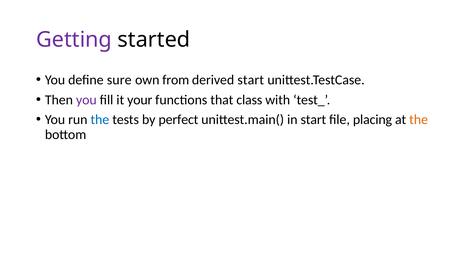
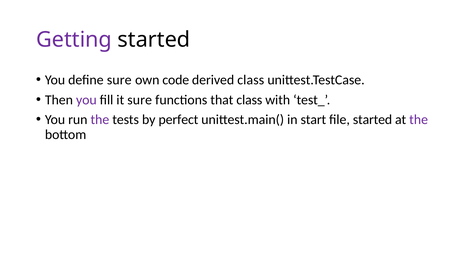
from: from -> code (176, 80)
derived start: start -> class (251, 80)
it your: your -> sure (140, 100)
the colour: blue -> purple (100, 120)
file placing: placing -> started (373, 120)
the colour: orange -> purple (419, 120)
